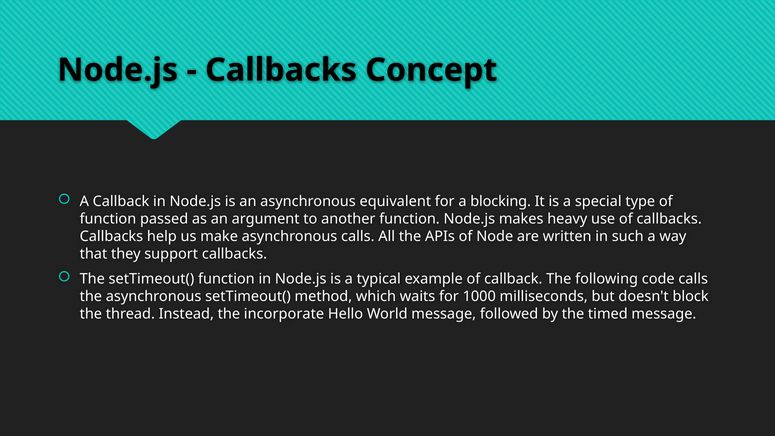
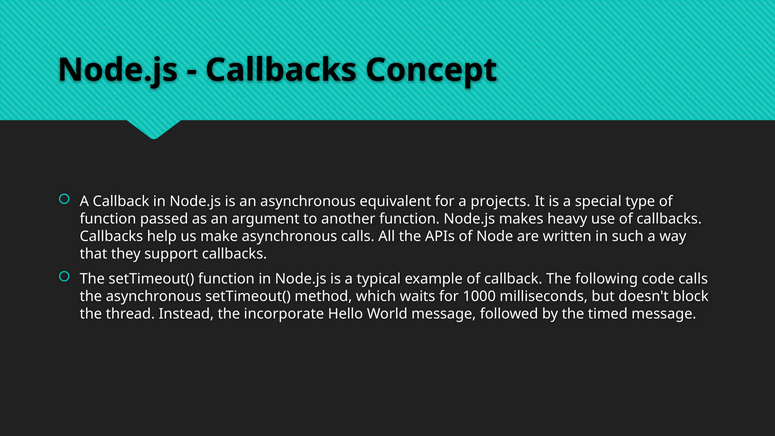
blocking: blocking -> projects (500, 202)
